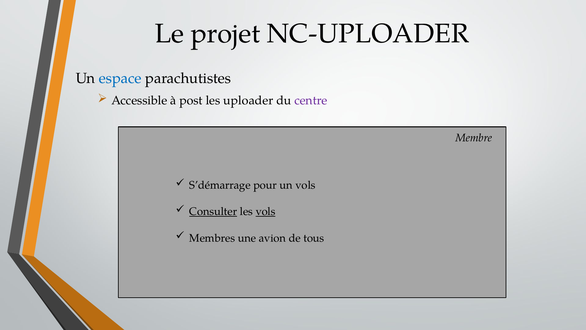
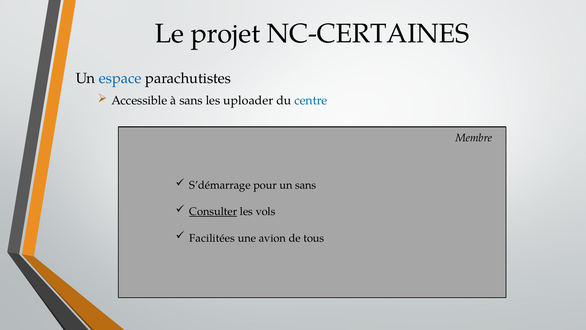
NC-UPLOADER: NC-UPLOADER -> NC-CERTAINES (368, 34)
à post: post -> sans (191, 100)
centre colour: purple -> blue (311, 100)
un vols: vols -> sans (306, 185)
vols underline: present -> none (266, 211)
Membres: Membres -> Facilitées (212, 238)
